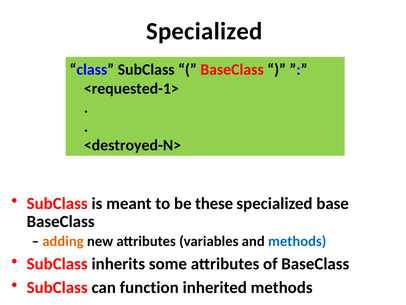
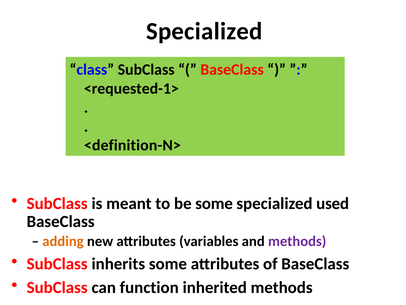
<destroyed-N>: <destroyed-N> -> <definition-N> (132, 145)
be these: these -> some (214, 203)
base: base -> used (333, 203)
methods colour: blue -> purple (297, 241)
